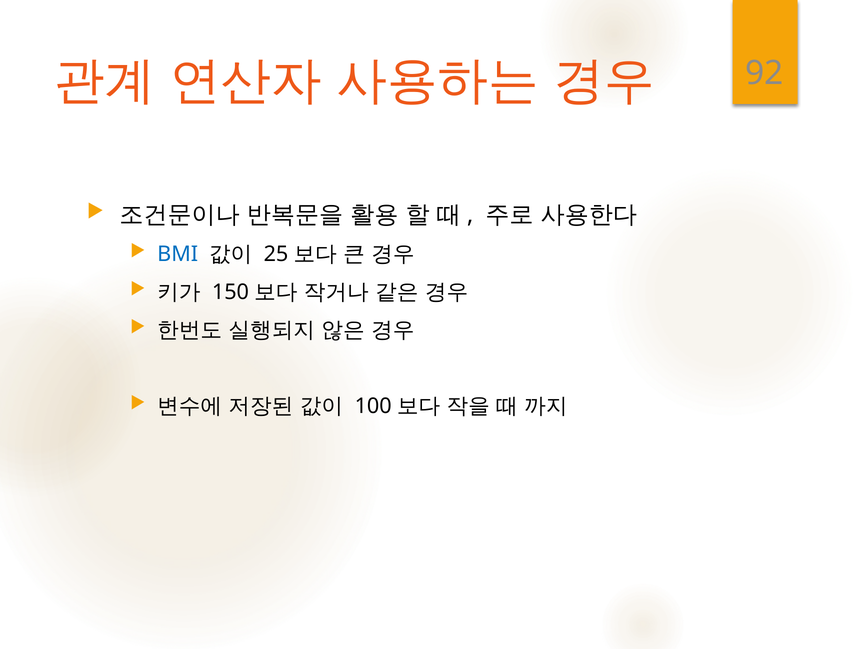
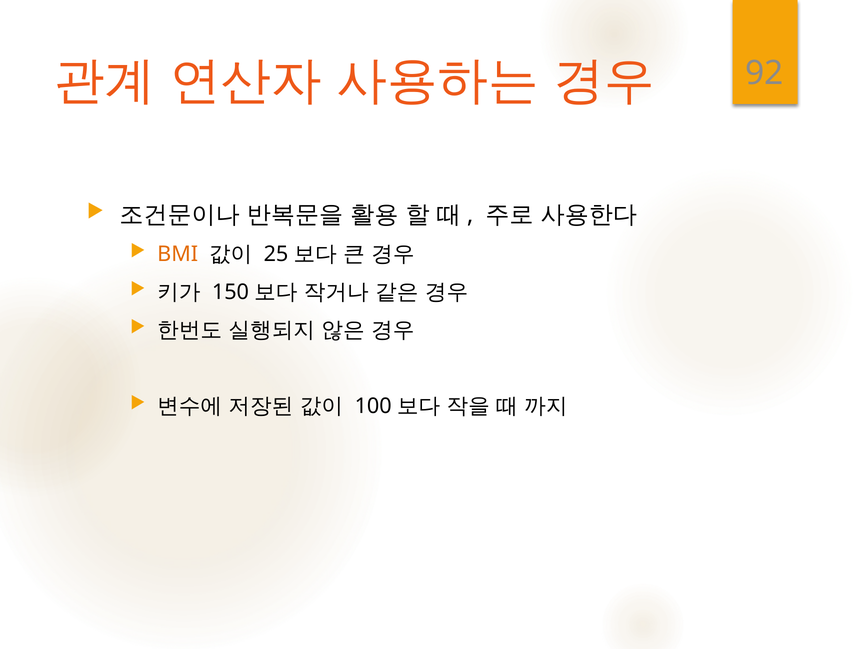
BMI colour: blue -> orange (178, 254)
